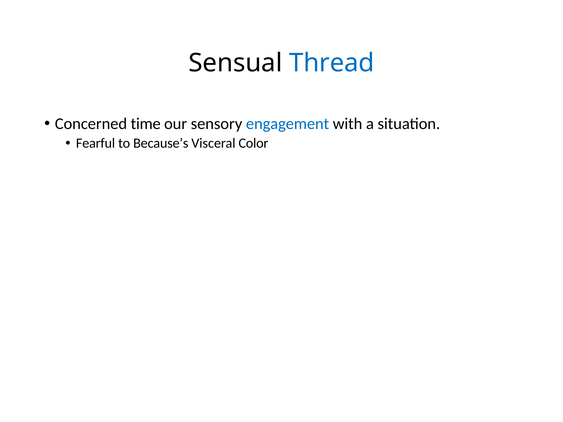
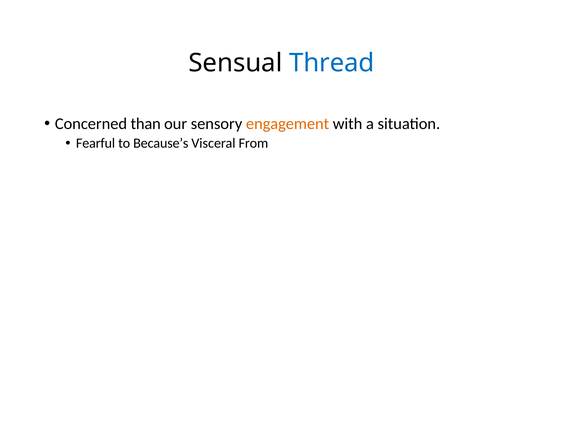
time: time -> than (146, 124)
engagement colour: blue -> orange (288, 124)
Color: Color -> From (253, 143)
